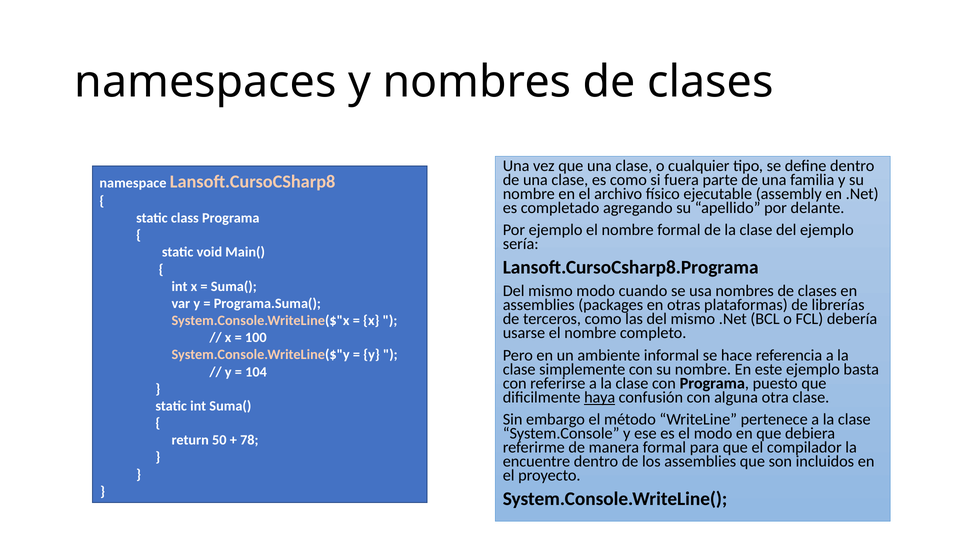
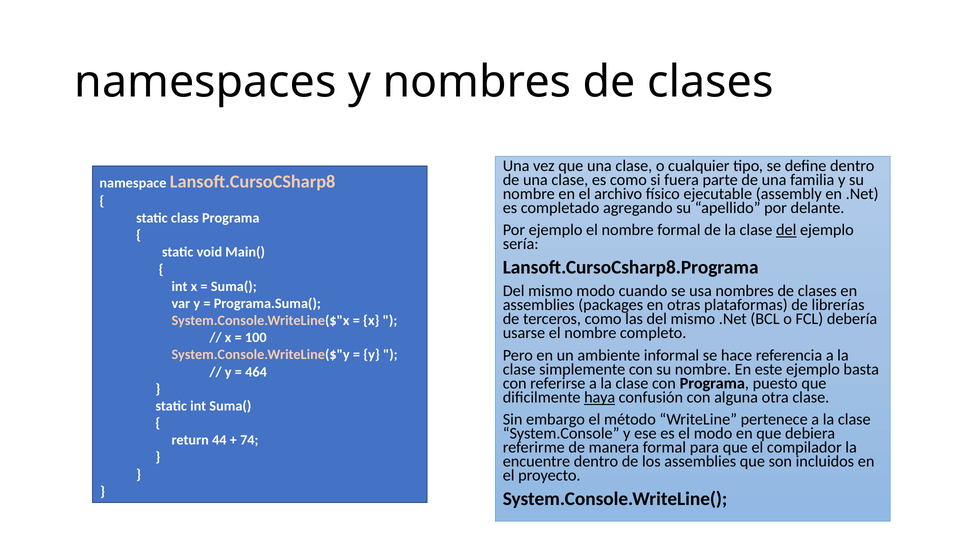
del underline: none -> present (786, 230)
104: 104 -> 464 (256, 372)
50: 50 -> 44 (219, 441)
78: 78 -> 74 (249, 441)
